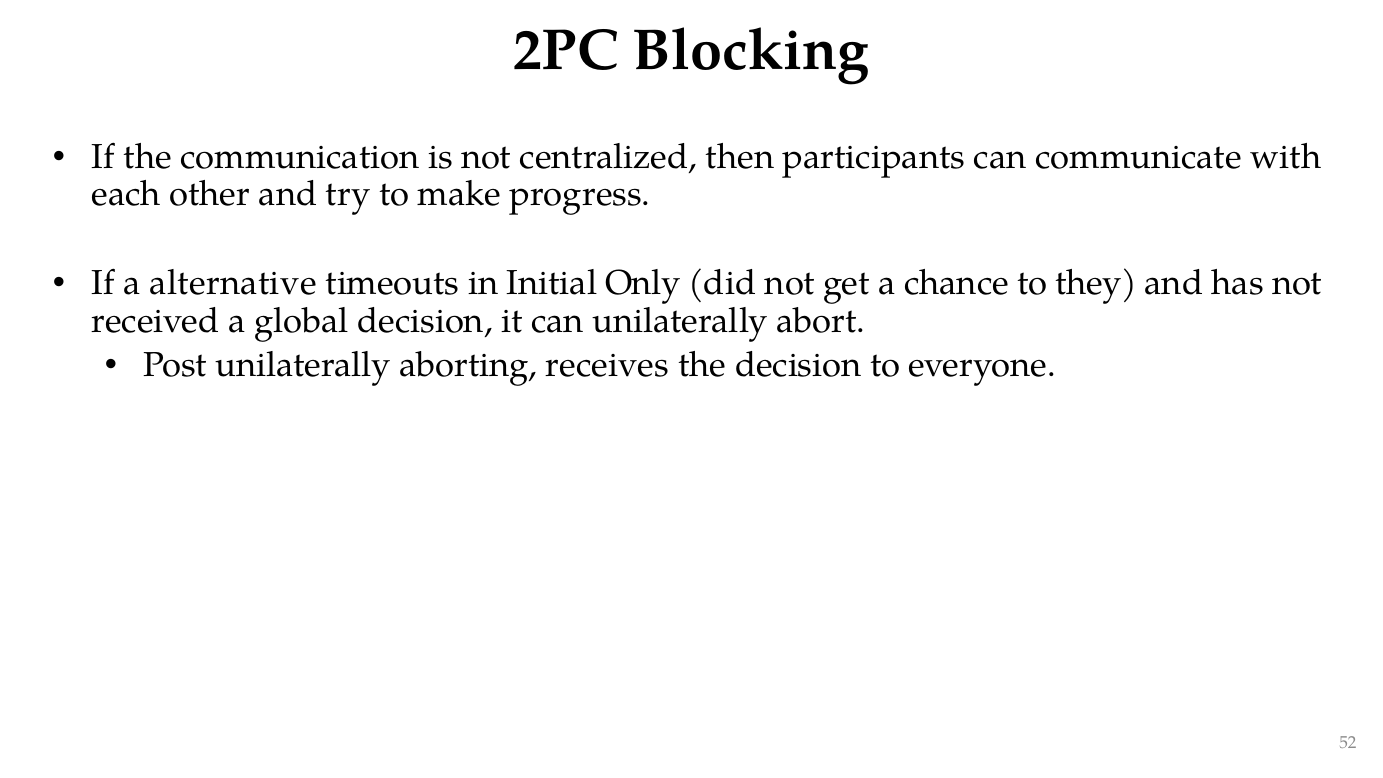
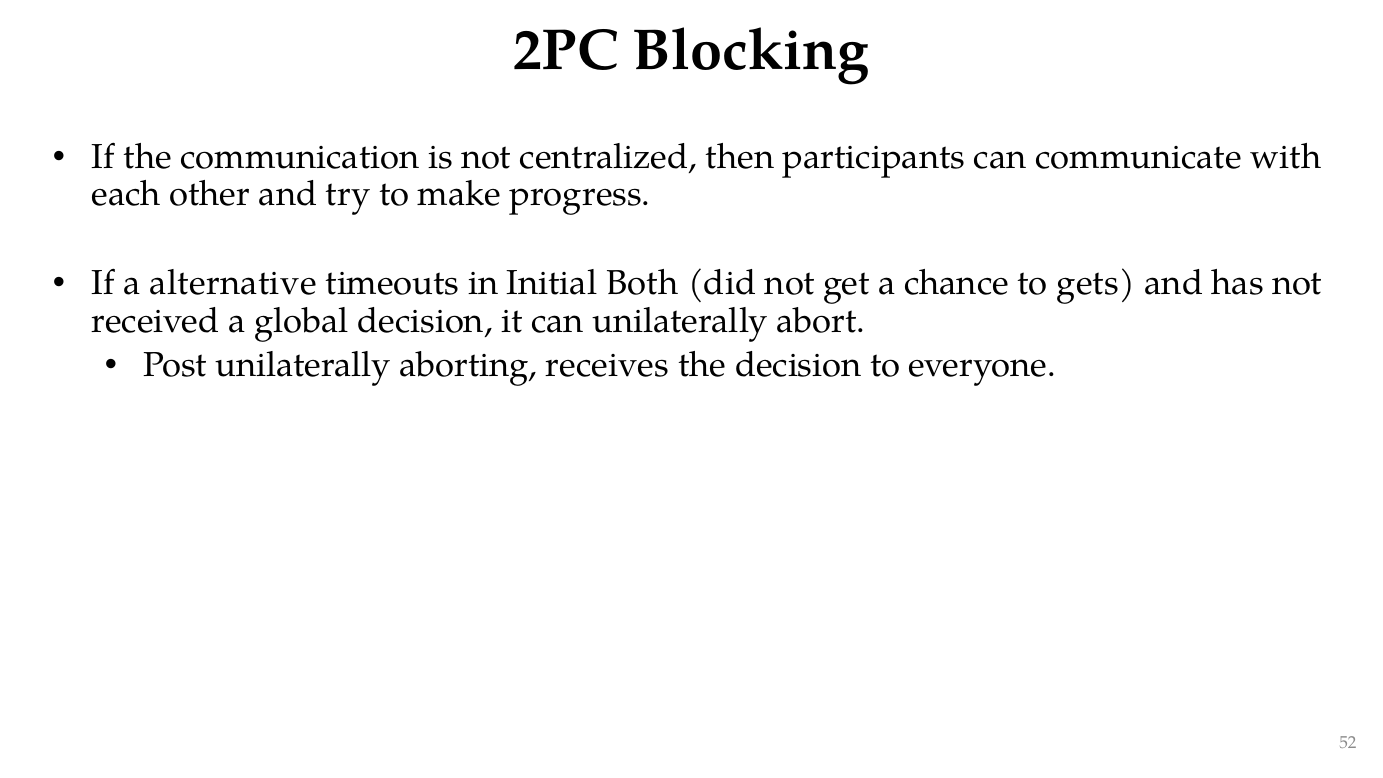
Only: Only -> Both (642, 284)
they: they -> gets (1096, 284)
